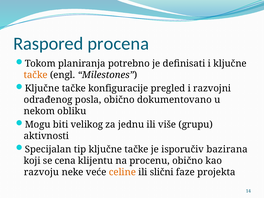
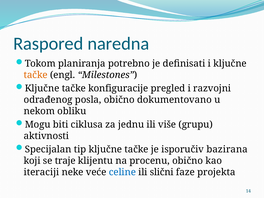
procena: procena -> naredna (118, 44)
velikog: velikog -> ciklusa (87, 125)
cena: cena -> traje (65, 161)
razvoju: razvoju -> iteraciji (41, 172)
celine colour: orange -> blue (122, 172)
